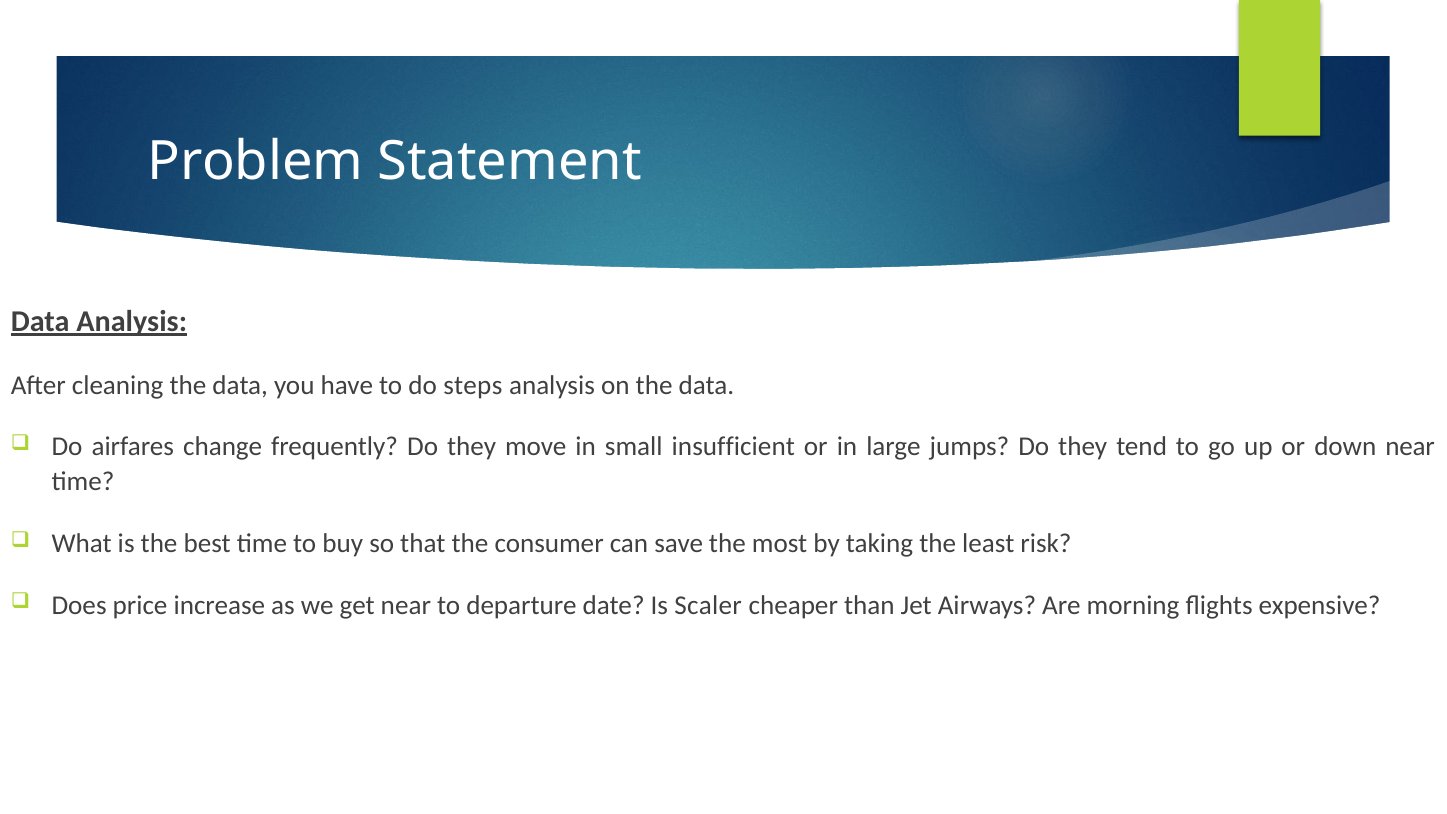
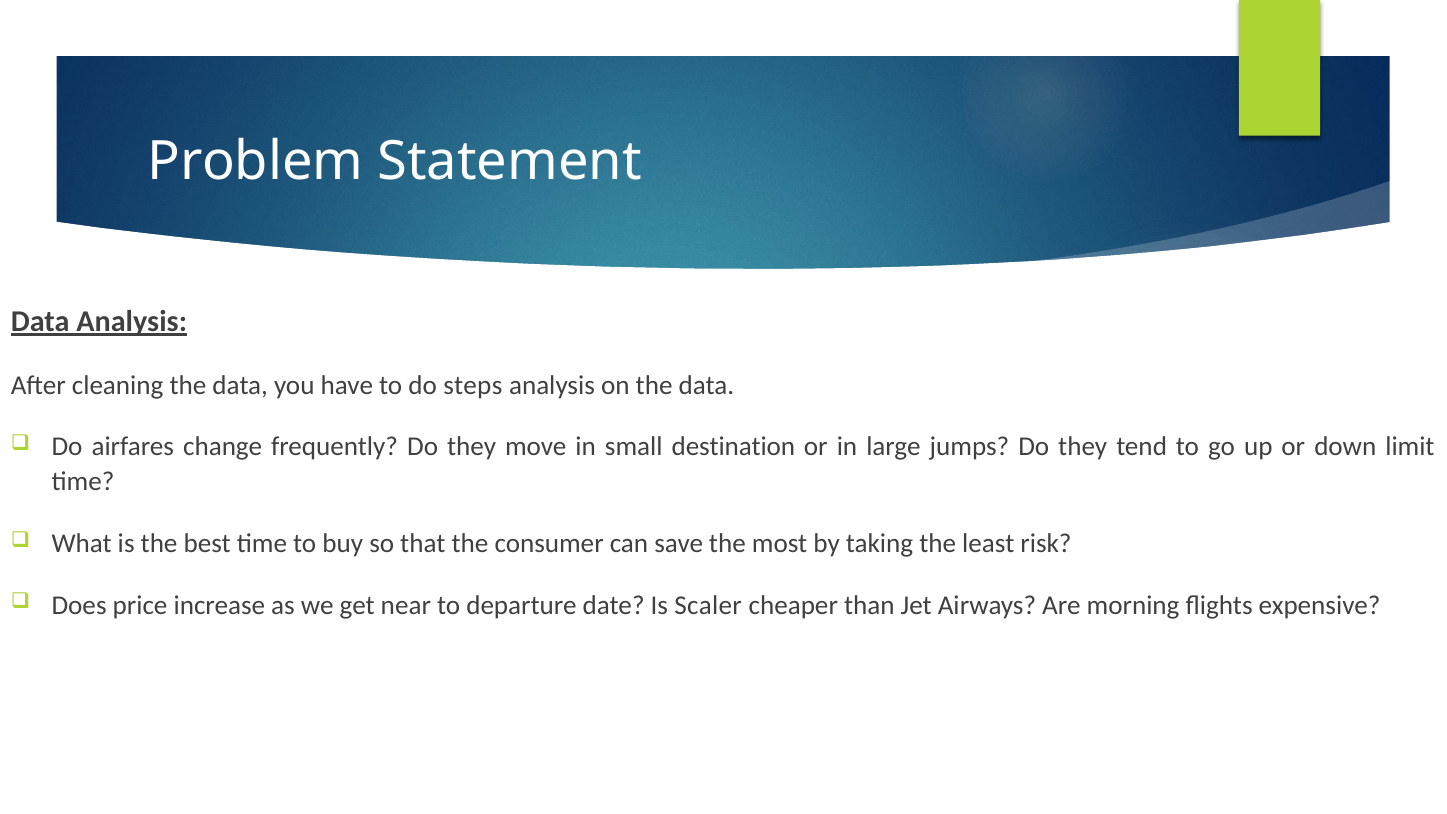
insufficient: insufficient -> destination (733, 447)
down near: near -> limit (1410, 447)
